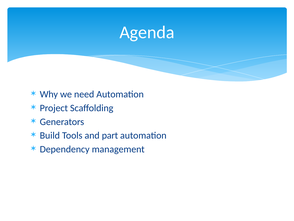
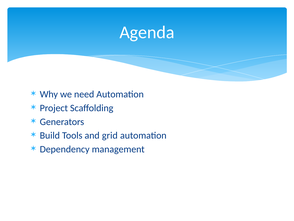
part: part -> grid (110, 135)
